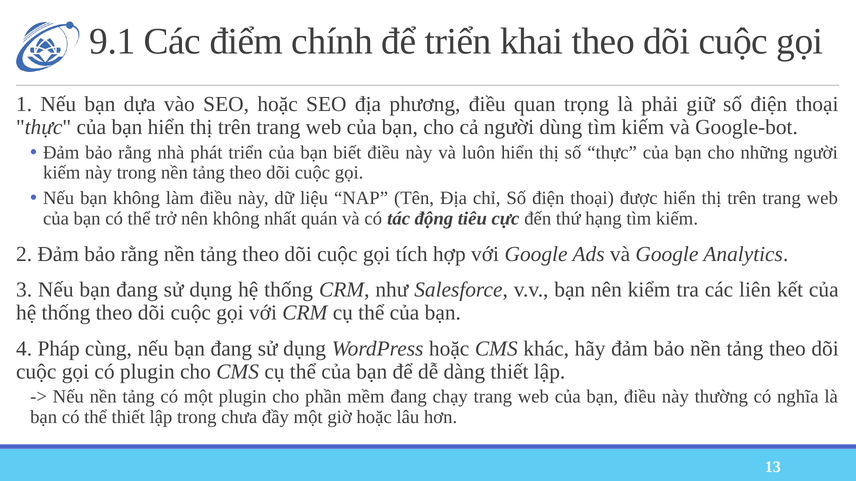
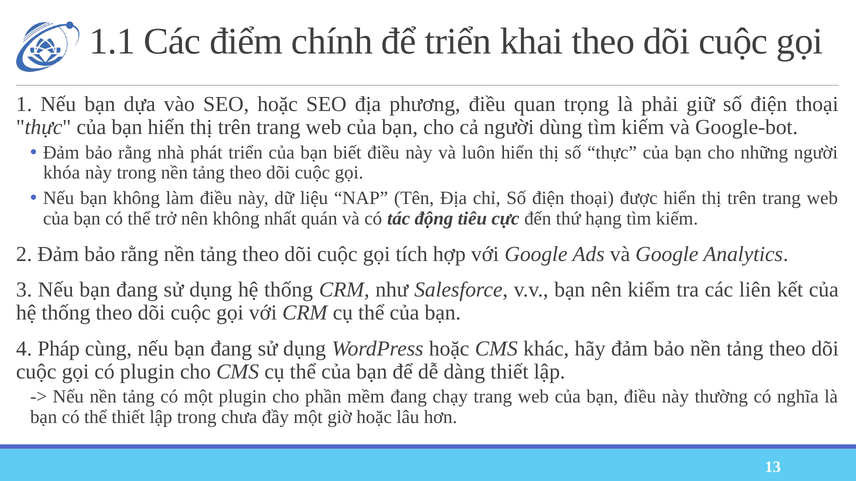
9.1: 9.1 -> 1.1 (113, 42)
kiếm: kiếm -> khóa (62, 173)
